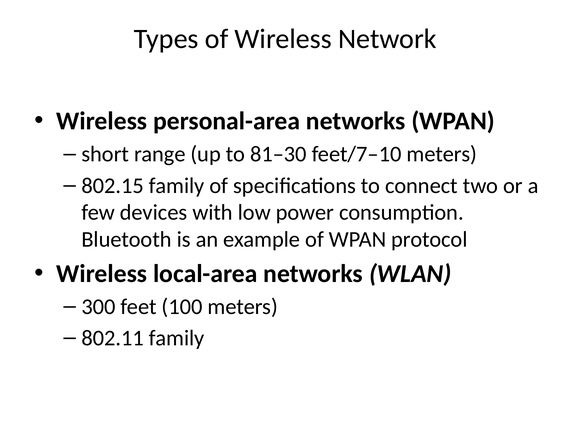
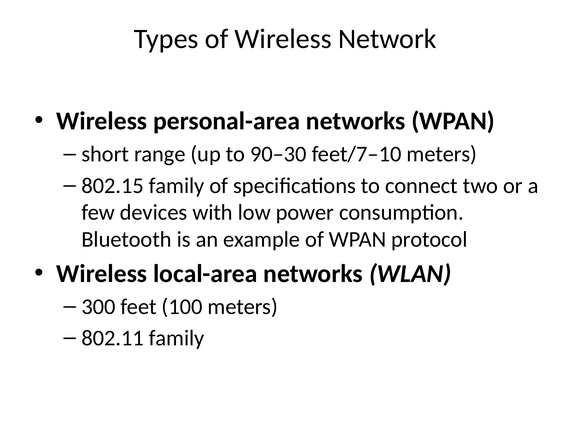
81–30: 81–30 -> 90–30 (278, 154)
